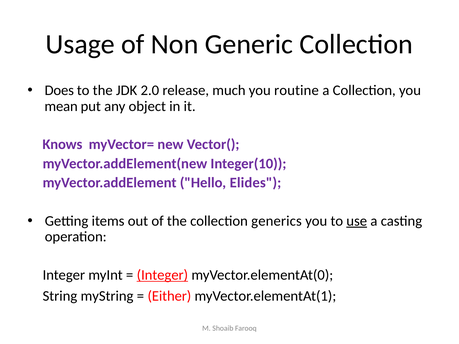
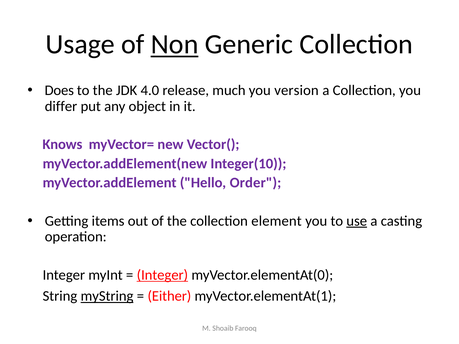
Non underline: none -> present (175, 44)
2.0: 2.0 -> 4.0 (150, 90)
routine: routine -> version (296, 90)
mean: mean -> differ (61, 106)
Elides: Elides -> Order (255, 183)
generics: generics -> element (277, 221)
myString underline: none -> present (107, 296)
